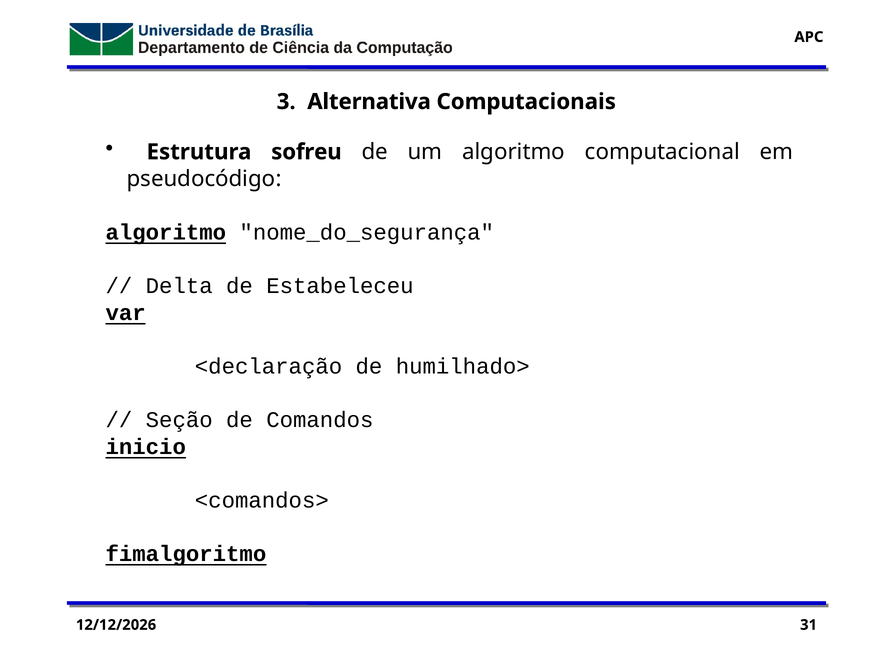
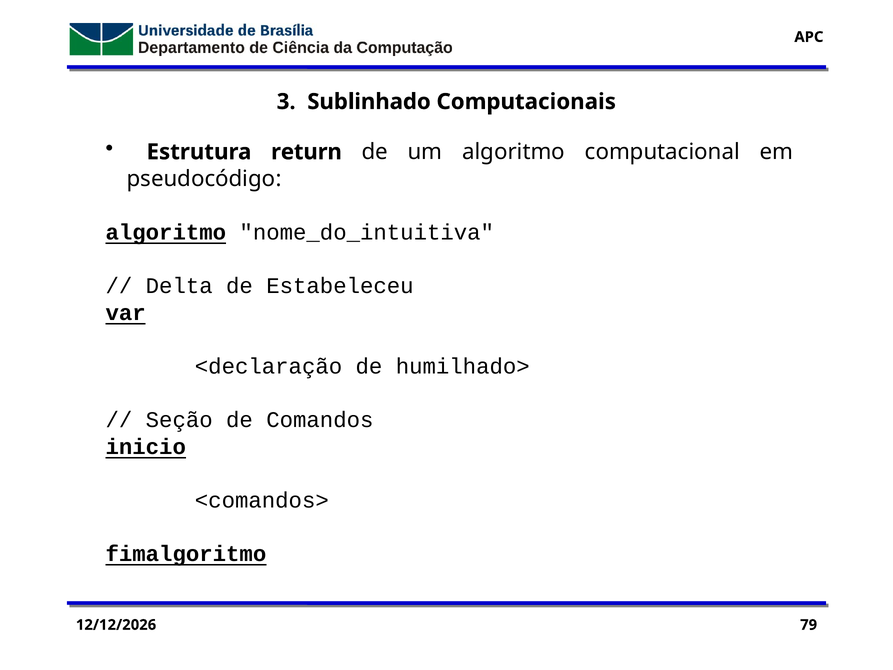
Alternativa: Alternativa -> Sublinhado (369, 102)
sofreu: sofreu -> return (306, 152)
nome_do_segurança: nome_do_segurança -> nome_do_intuitiva (367, 232)
31: 31 -> 79 (809, 625)
